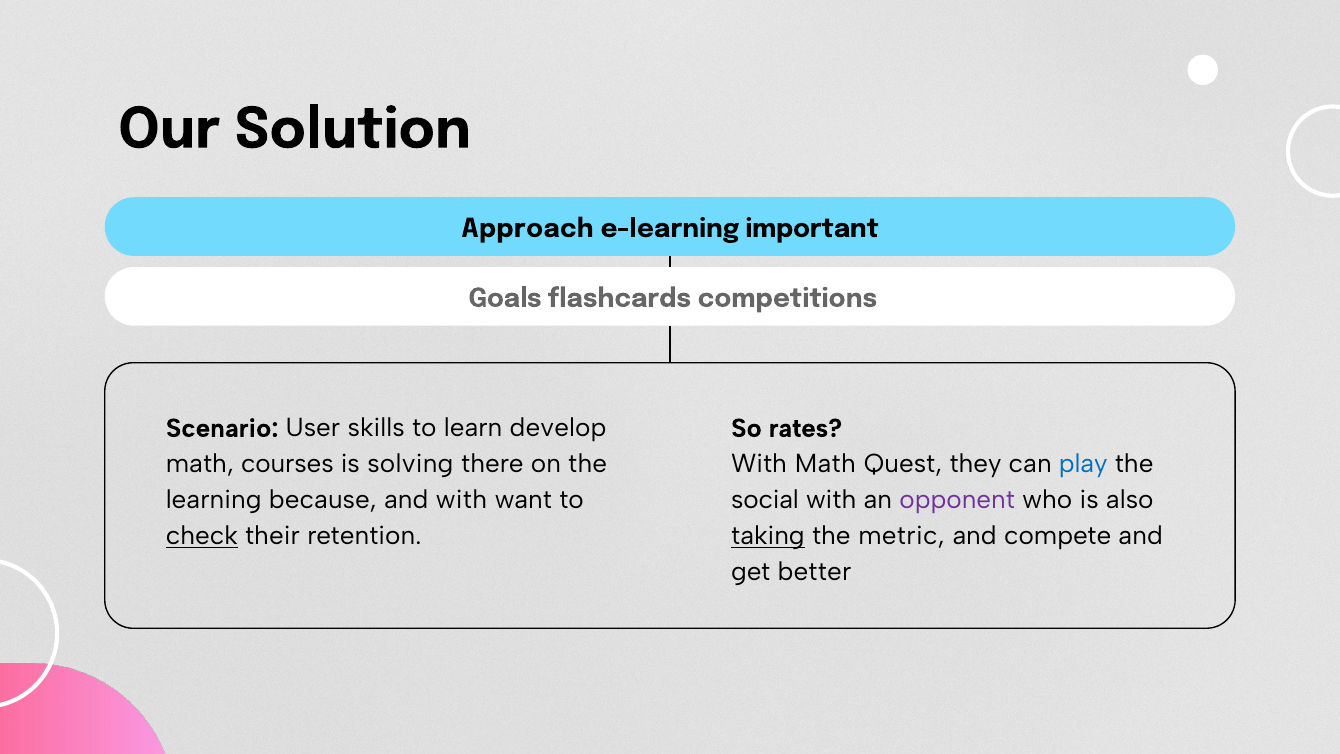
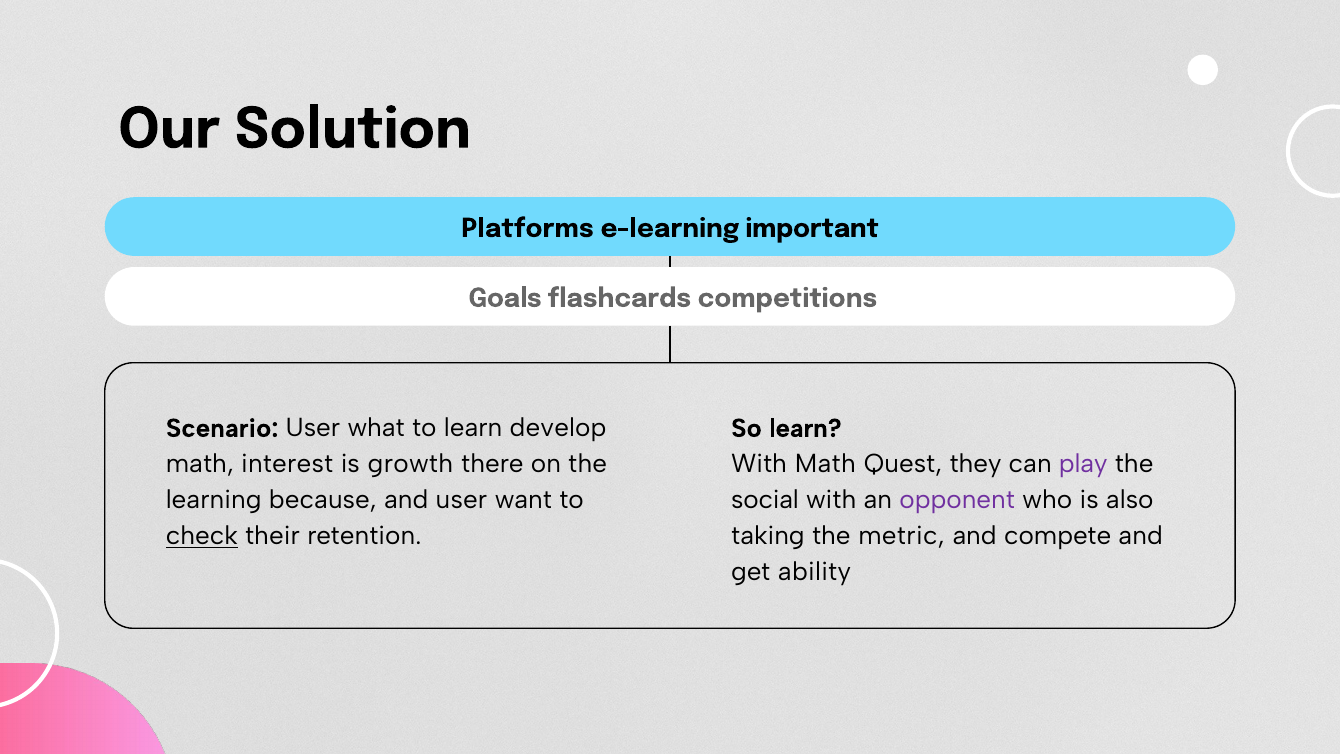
Approach: Approach -> Platforms (527, 228)
skills: skills -> what (376, 428)
So rates: rates -> learn (805, 428)
courses: courses -> interest (287, 464)
solving: solving -> growth (410, 464)
play colour: blue -> purple (1083, 464)
and with: with -> user (462, 500)
taking underline: present -> none (768, 536)
better: better -> ability (815, 572)
